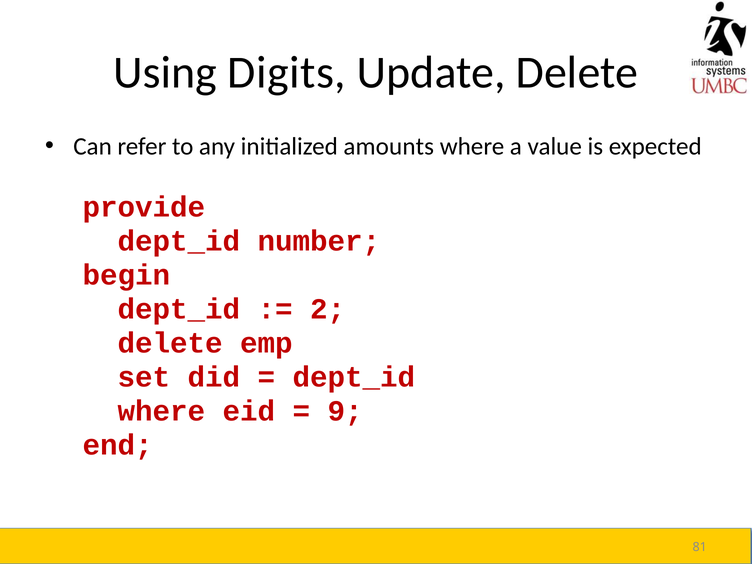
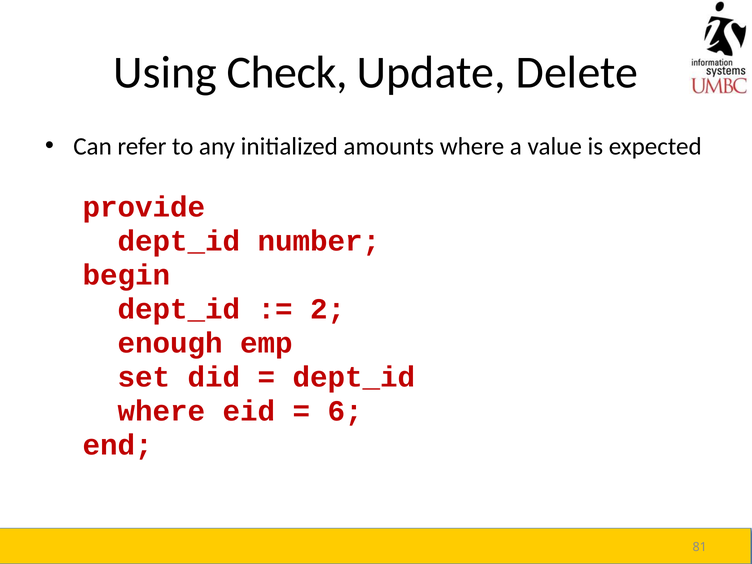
Digits: Digits -> Check (287, 73)
delete: delete -> enough (170, 343)
9: 9 -> 6 (345, 411)
